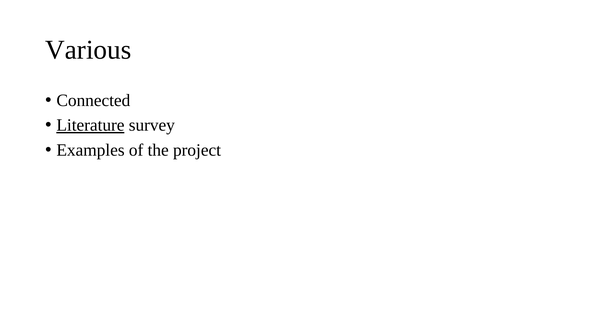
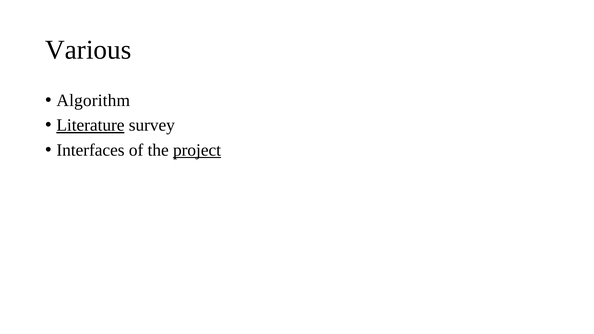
Connected: Connected -> Algorithm (93, 100)
Examples: Examples -> Interfaces (90, 150)
project underline: none -> present (197, 150)
